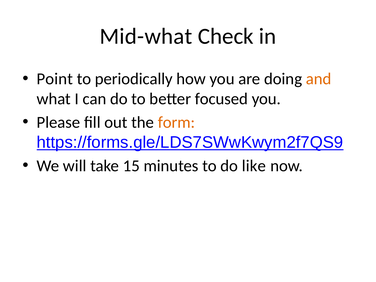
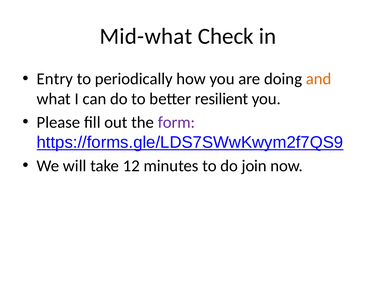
Point: Point -> Entry (55, 79)
focused: focused -> resilient (222, 99)
form colour: orange -> purple (176, 122)
15: 15 -> 12 (131, 166)
like: like -> join (254, 166)
